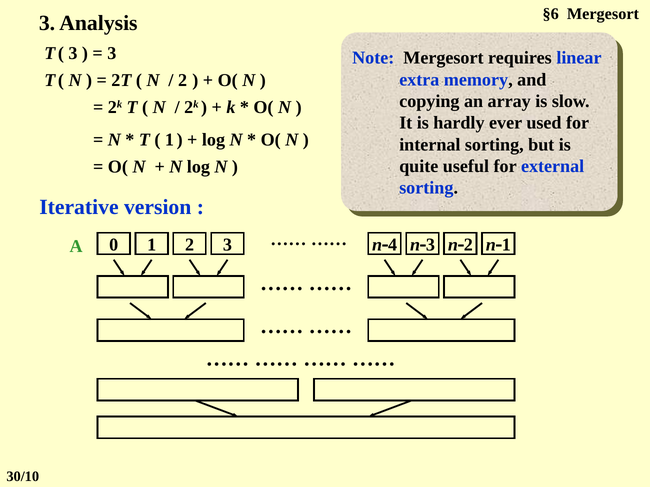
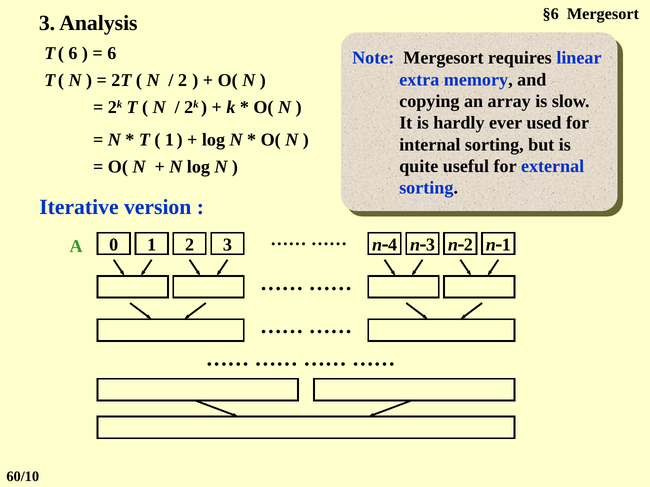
3: 3 -> 6 (73, 53)
3: 3 -> 6 (112, 53)
30/10: 30/10 -> 60/10 (23, 477)
